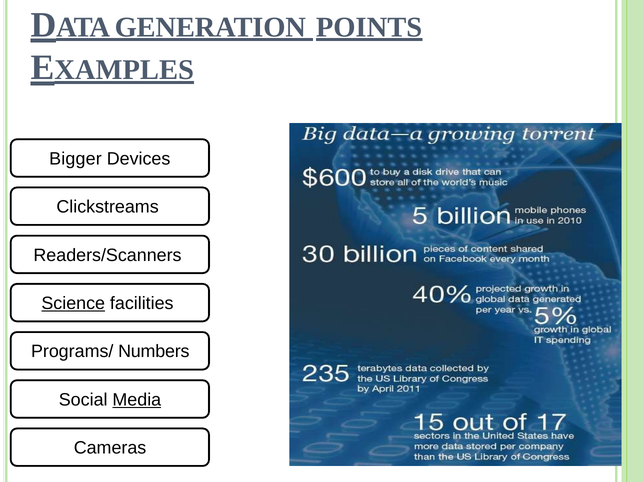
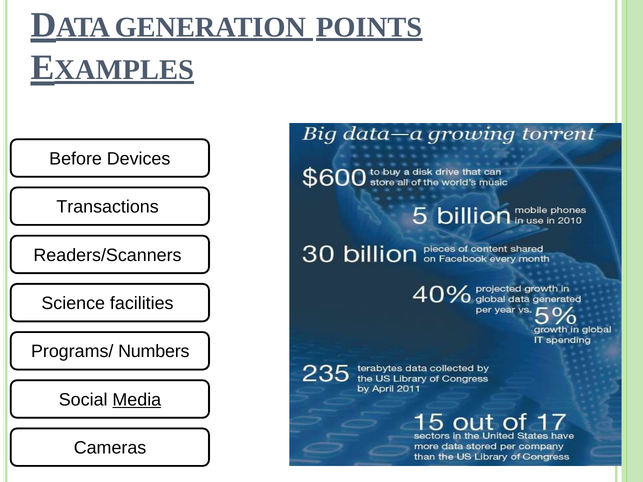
Bigger: Bigger -> Before (76, 159)
Clickstreams: Clickstreams -> Transactions (108, 207)
Science underline: present -> none (73, 304)
